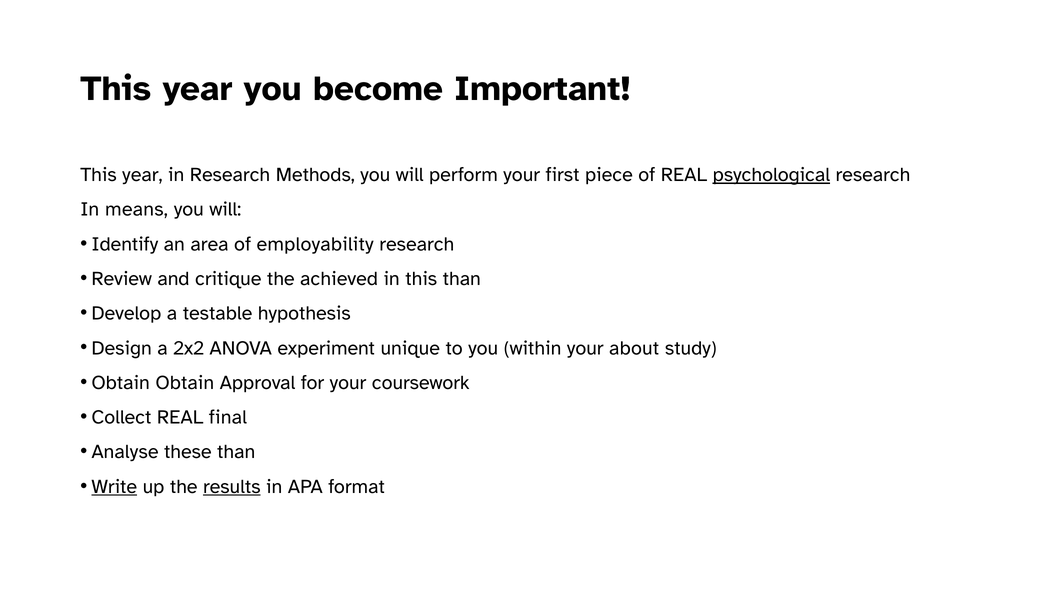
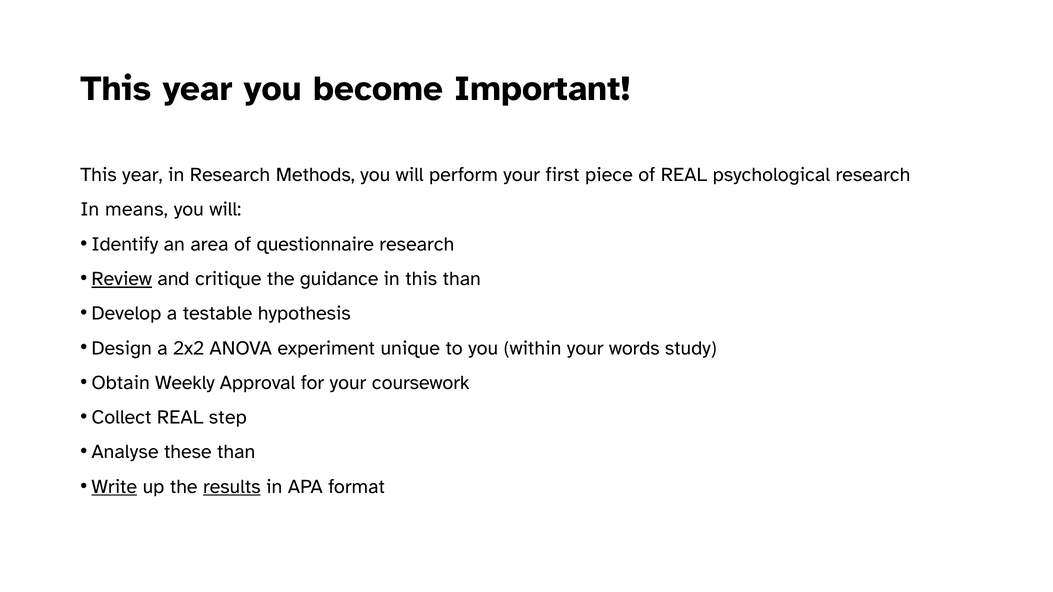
psychological underline: present -> none (771, 175)
employability: employability -> questionnaire (315, 244)
Review underline: none -> present (122, 279)
achieved: achieved -> guidance (339, 279)
about: about -> words (634, 348)
Obtain Obtain: Obtain -> Weekly (185, 383)
final: final -> step (228, 418)
